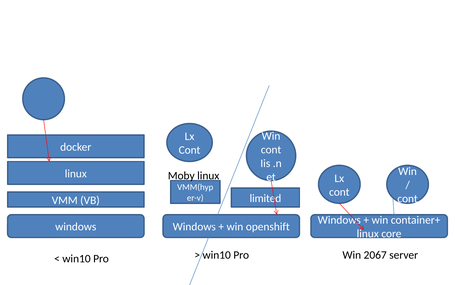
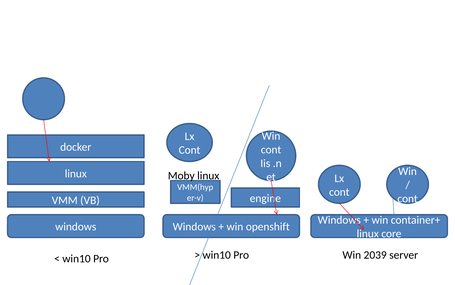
limited: limited -> engine (265, 198)
2067: 2067 -> 2039 (375, 254)
